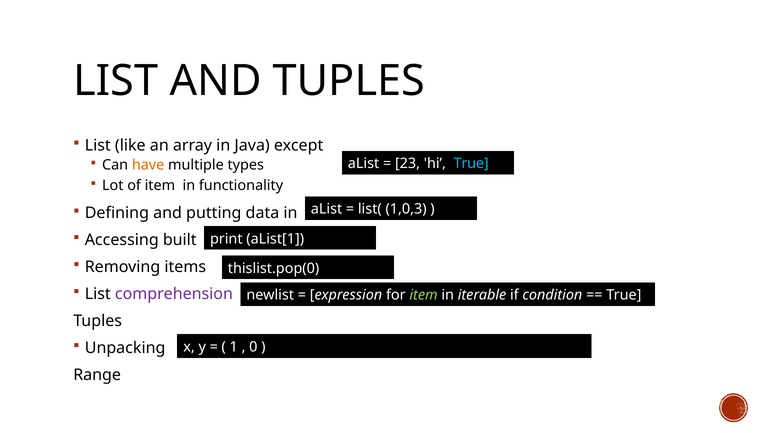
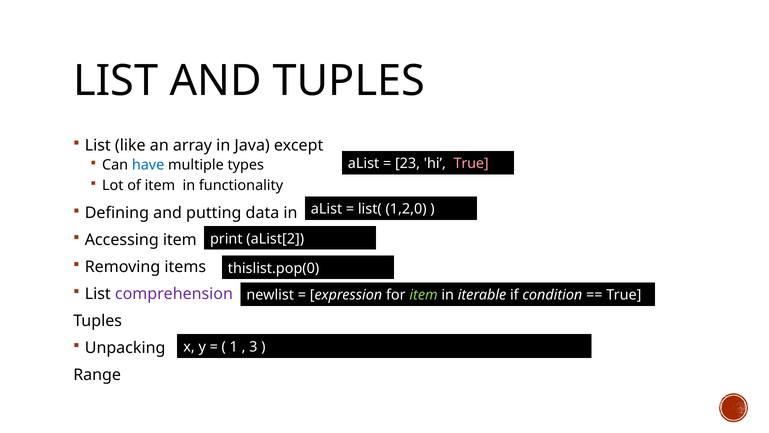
have colour: orange -> blue (148, 165)
True colour: light blue -> pink (471, 164)
1,0,3: 1,0,3 -> 1,2,0 (406, 209)
Accessing built: built -> item (180, 240)
aList[1: aList[1 -> aList[2 (275, 239)
0: 0 -> 3 (253, 347)
